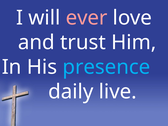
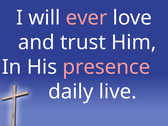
presence colour: light blue -> pink (106, 67)
